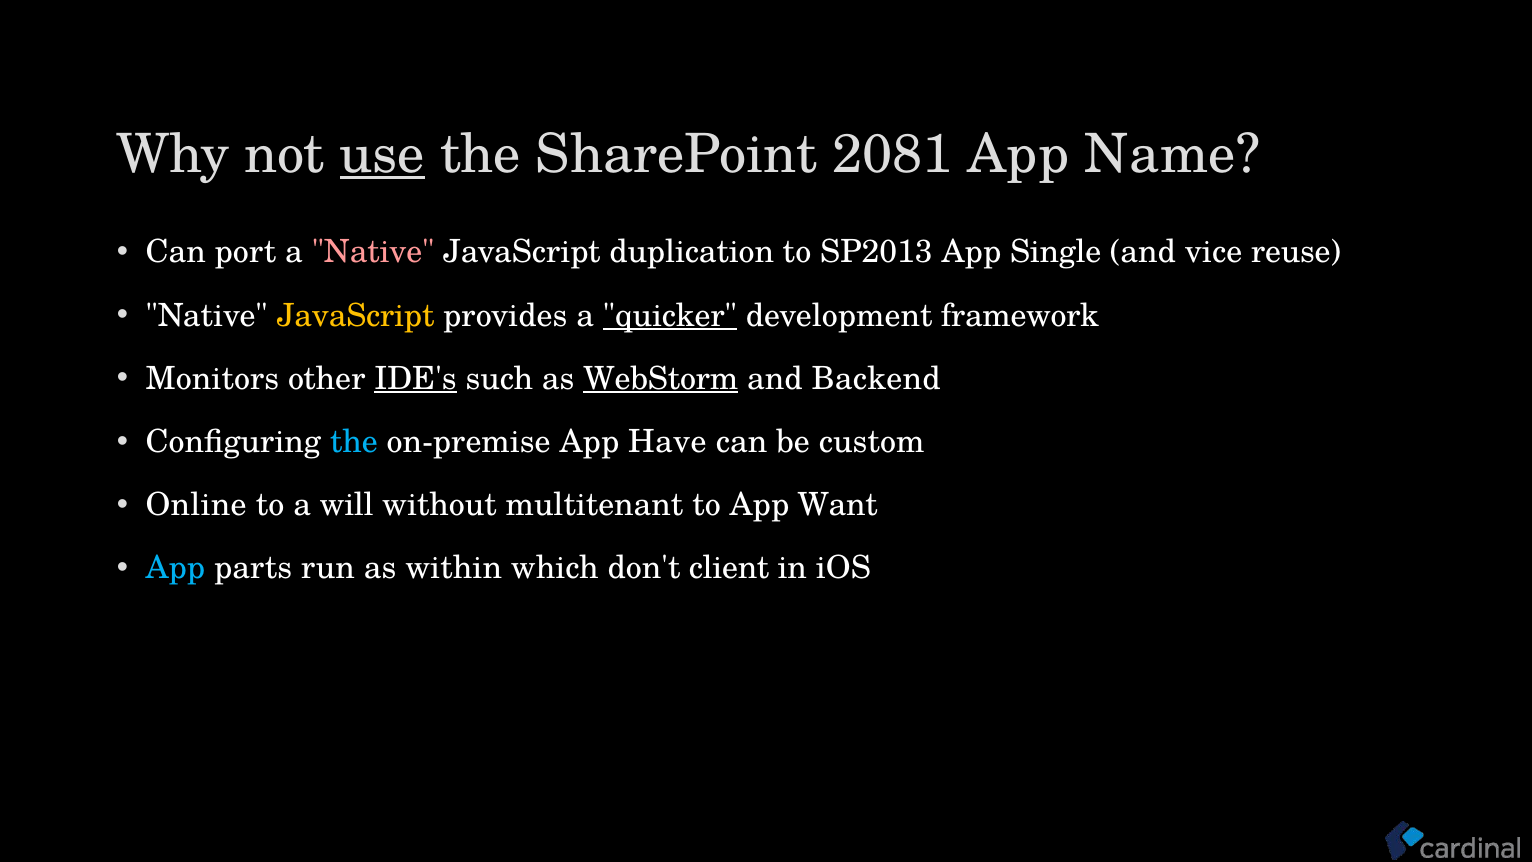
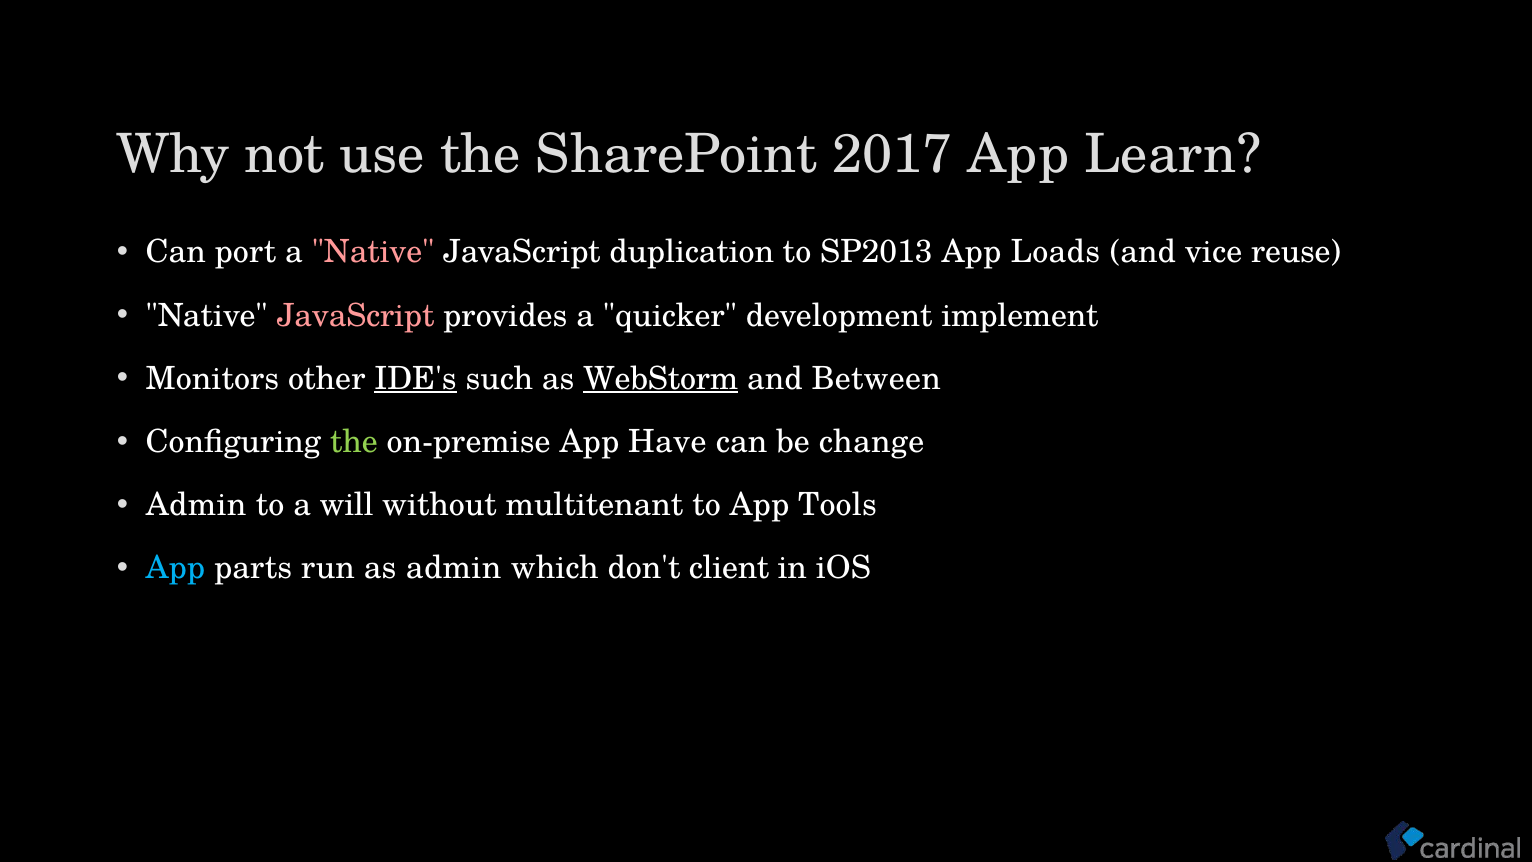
use underline: present -> none (382, 154)
2081: 2081 -> 2017 (893, 154)
Name: Name -> Learn (1173, 154)
Single: Single -> Loads (1055, 252)
JavaScript colour: yellow -> pink (356, 315)
quicker underline: present -> none (670, 315)
framework: framework -> implement (1020, 315)
Backend: Backend -> Between (876, 379)
the colour: light blue -> light green (354, 442)
custom: custom -> change (872, 442)
Online: Online -> Admin (196, 505)
Want: Want -> Tools (838, 505)
as within: within -> admin (454, 568)
